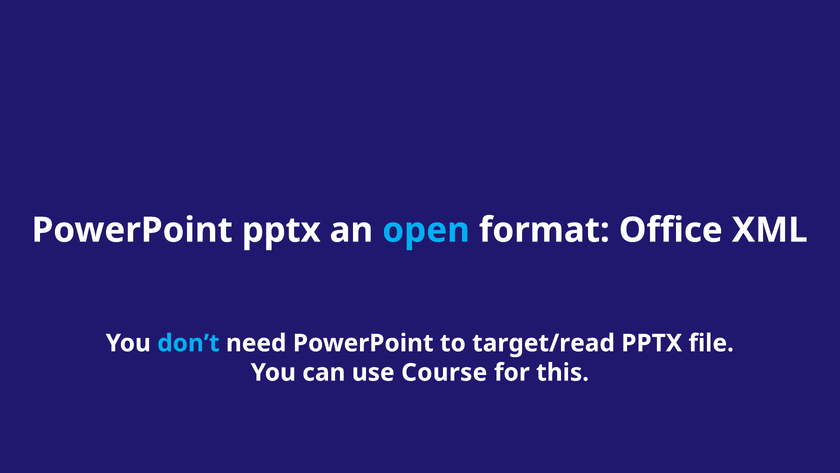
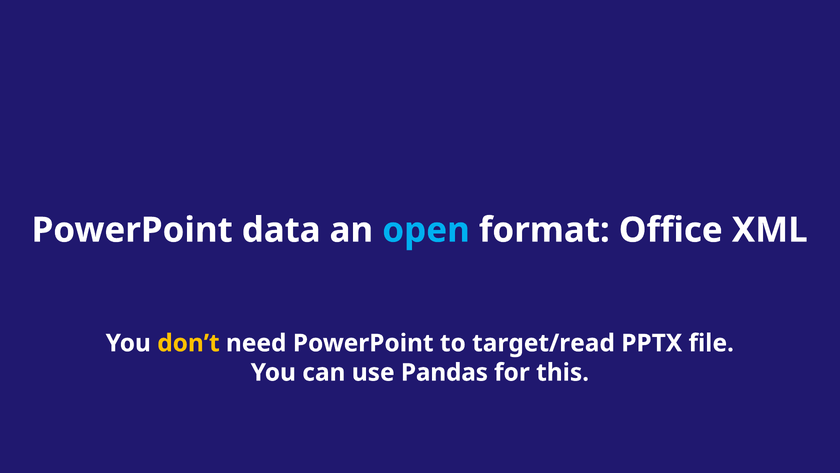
PowerPoint pptx: pptx -> data (281, 230)
don’t colour: light blue -> yellow (188, 343)
Course: Course -> Pandas (444, 372)
